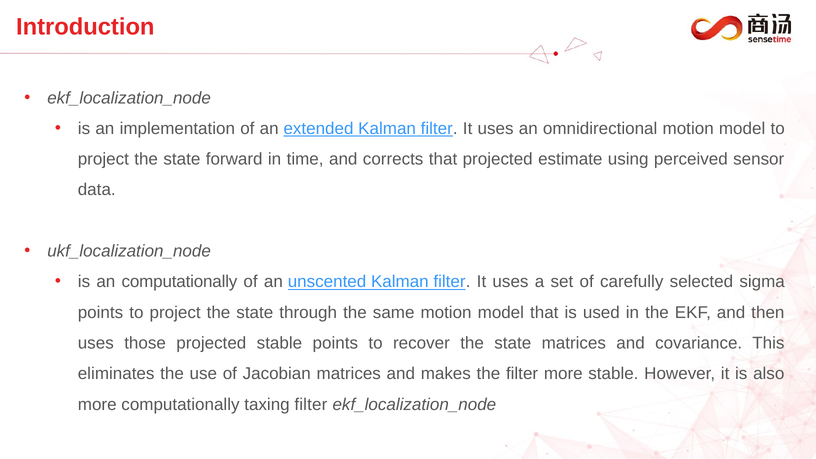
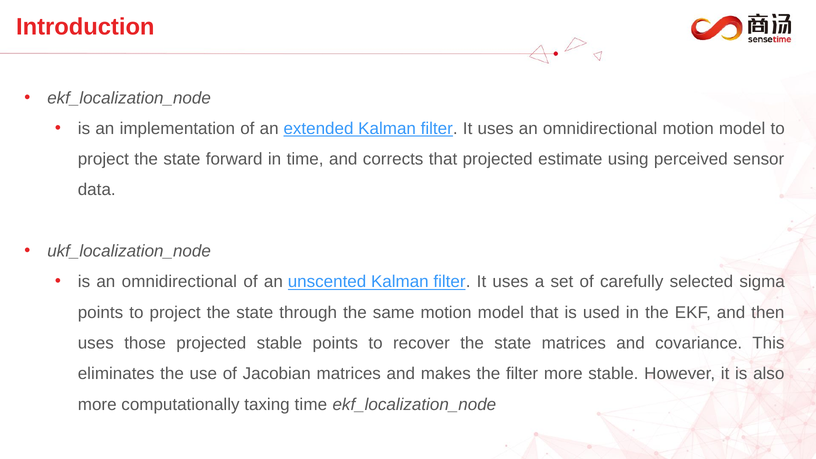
is an computationally: computationally -> omnidirectional (179, 282)
taxing filter: filter -> time (311, 404)
